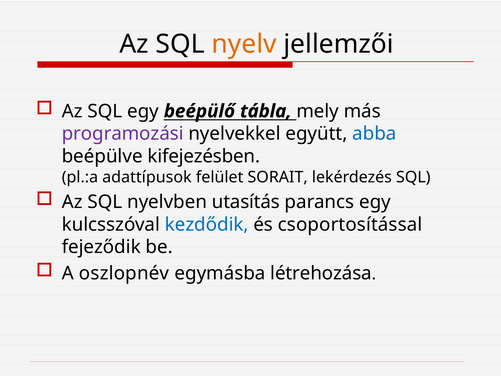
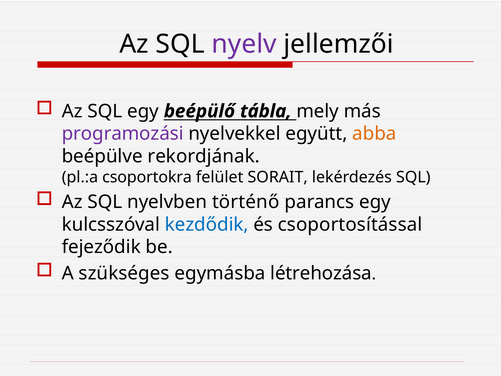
nyelv colour: orange -> purple (244, 44)
abba colour: blue -> orange (374, 134)
kifejezésben: kifejezésben -> rekordjának (204, 156)
adattípusok: adattípusok -> csoportokra (147, 177)
utasítás: utasítás -> történő (246, 202)
oszlopnév: oszlopnév -> szükséges (124, 273)
